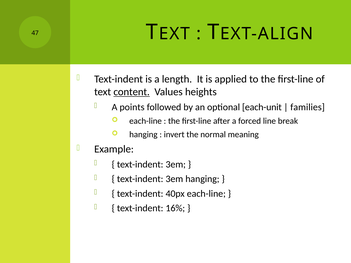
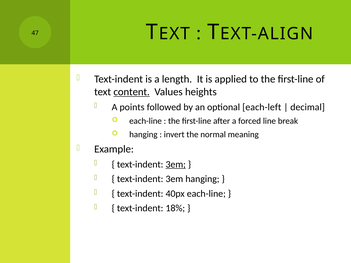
each-unit: each-unit -> each-left (262, 107)
families: families -> decimal (308, 107)
3em underline: none -> present (176, 165)
16%: 16% -> 18% (175, 208)
